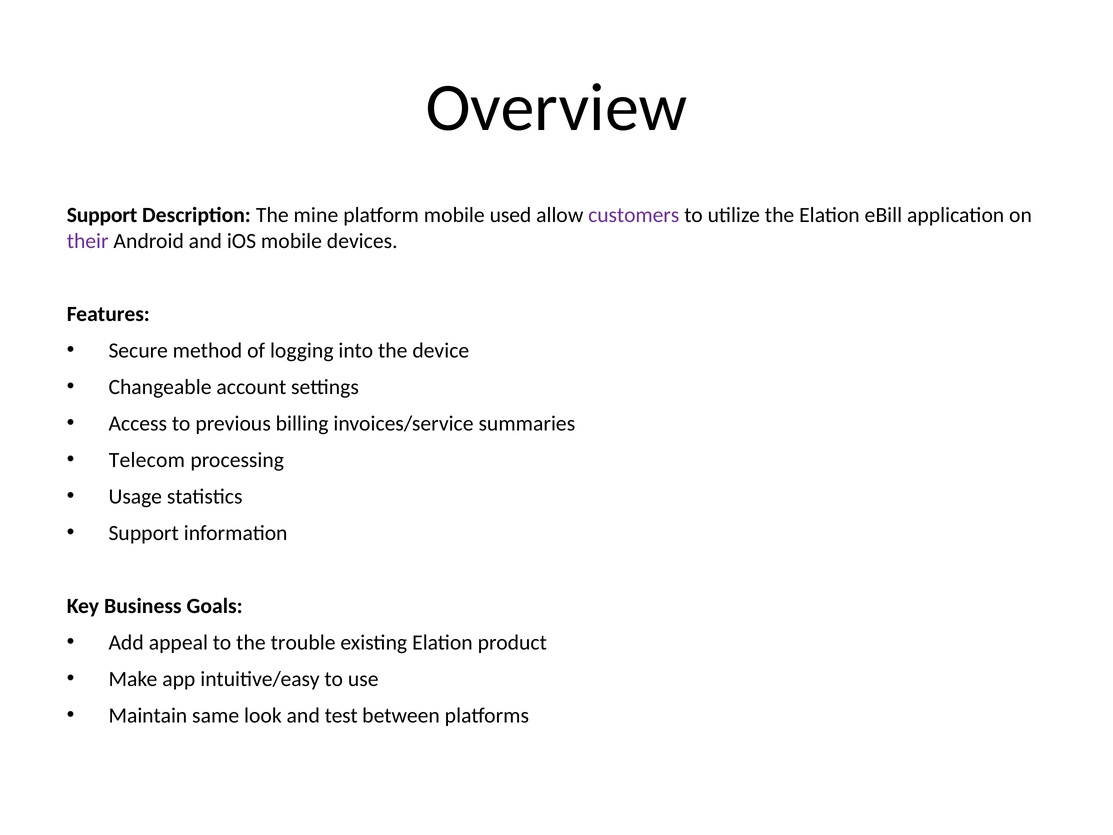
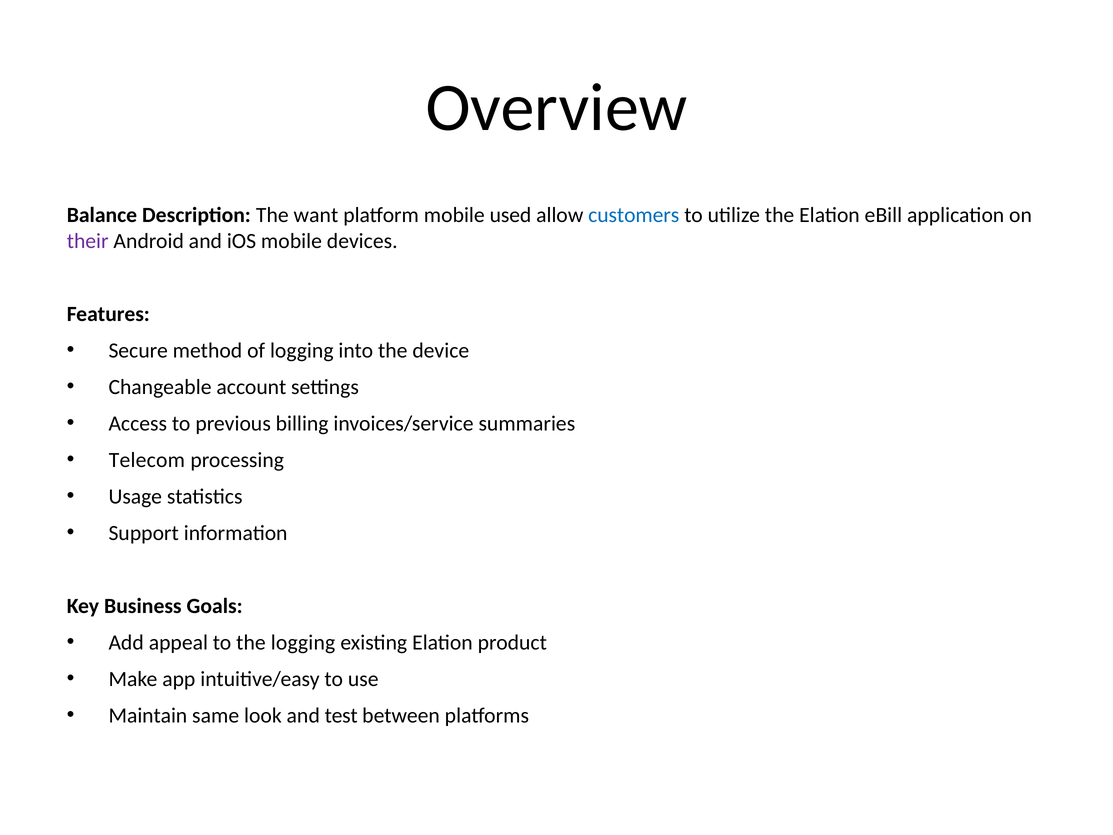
Support: Support -> Balance (102, 215)
mine: mine -> want (316, 215)
customers colour: purple -> blue (634, 215)
the trouble: trouble -> logging (303, 642)
